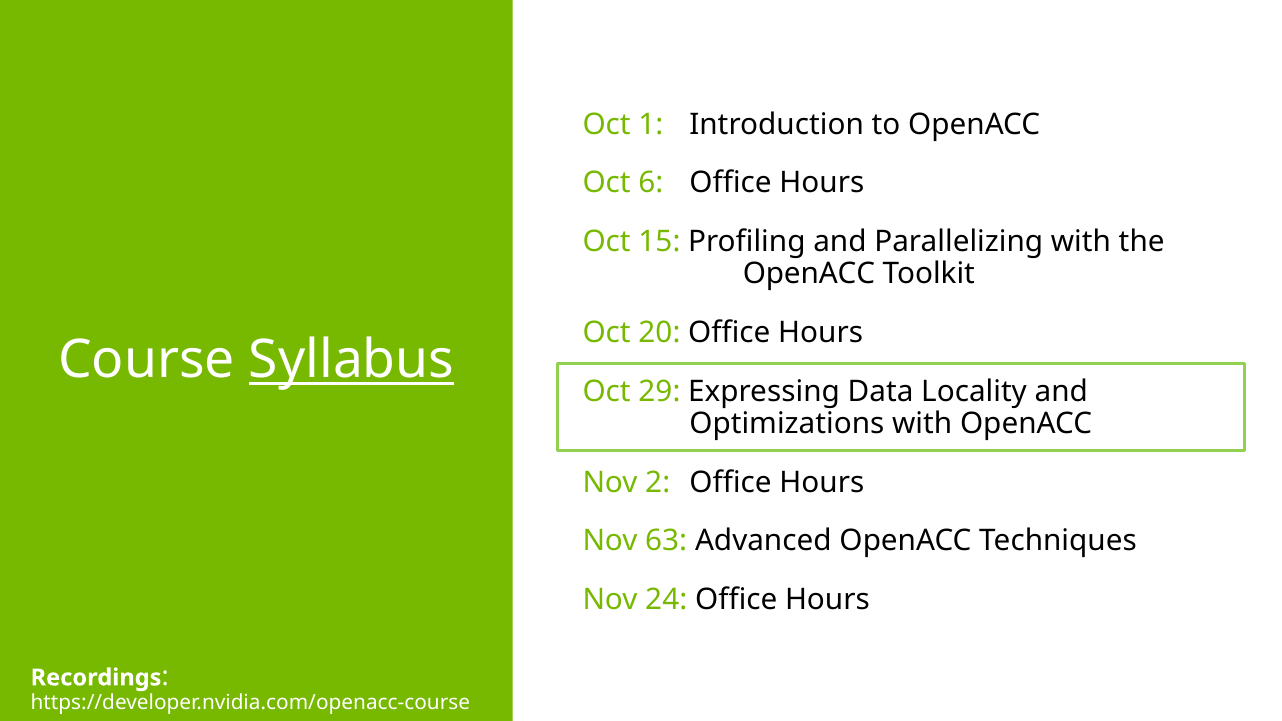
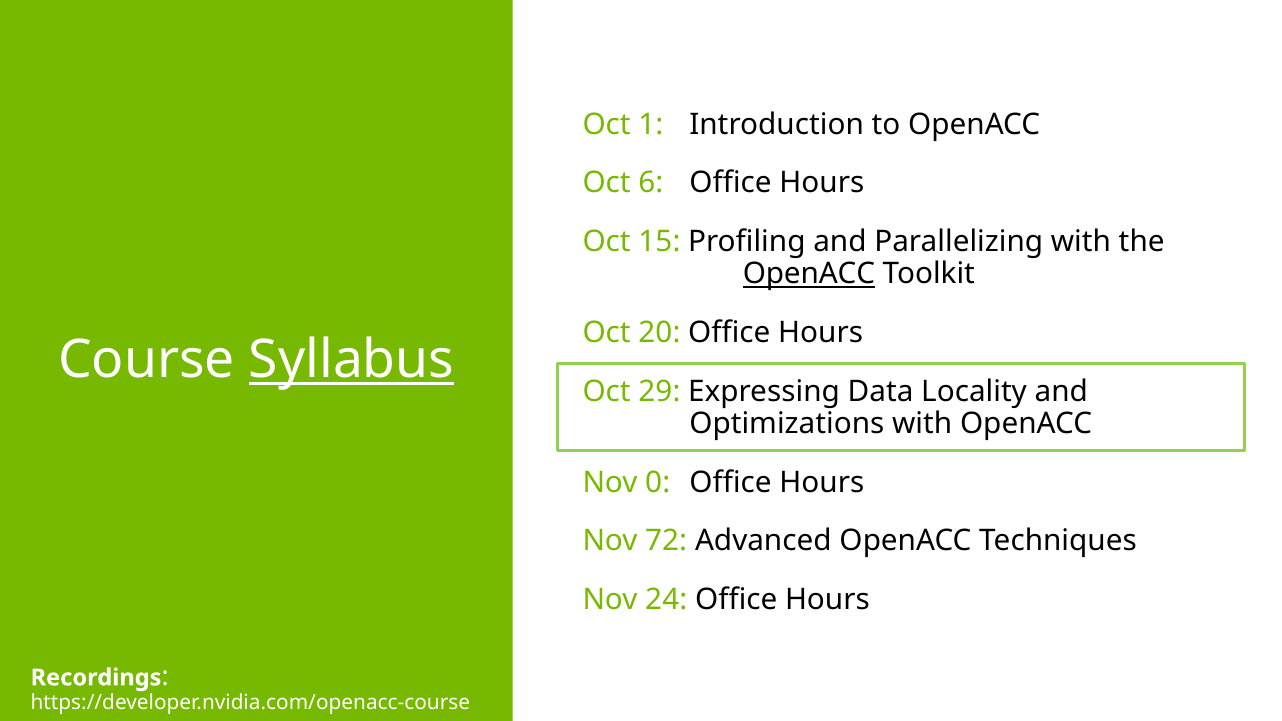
OpenACC underline: none -> present (809, 274)
2: 2 -> 0 (658, 482)
63: 63 -> 72 (666, 541)
